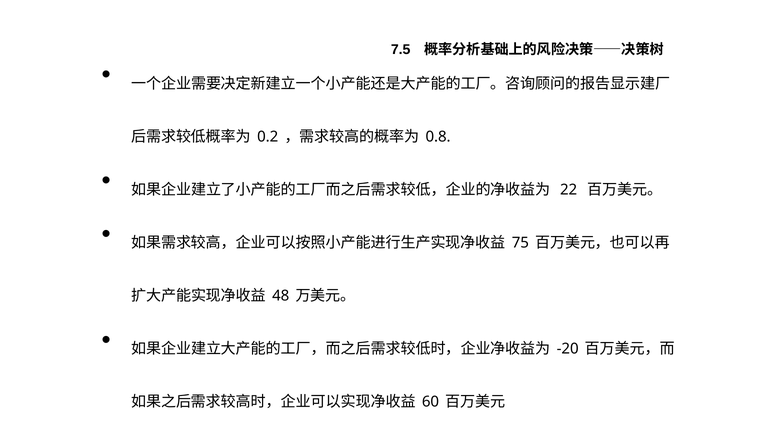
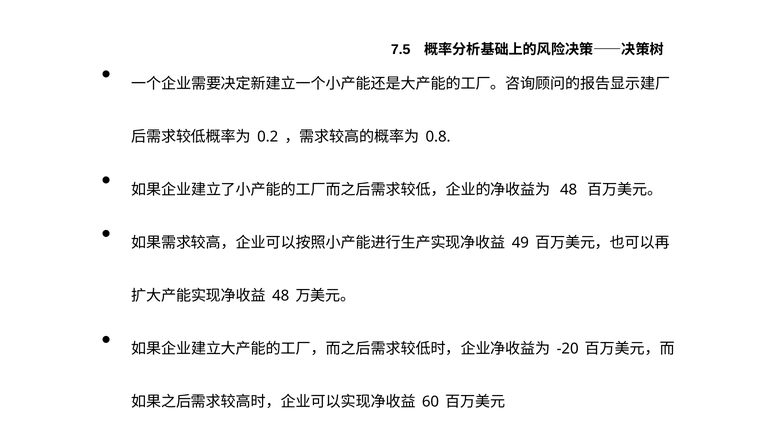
22: 22 -> 48 (569, 190)
75: 75 -> 49 (520, 243)
